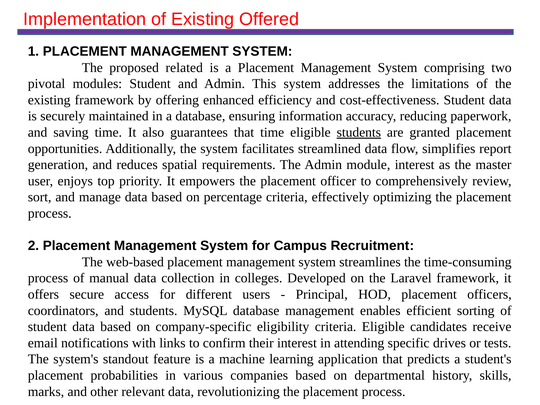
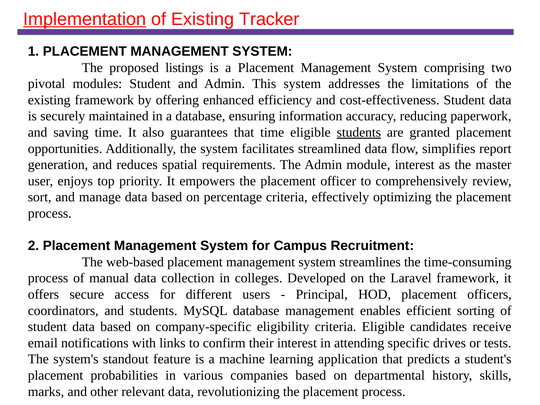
Implementation underline: none -> present (85, 19)
Offered: Offered -> Tracker (269, 19)
related: related -> listings (184, 68)
